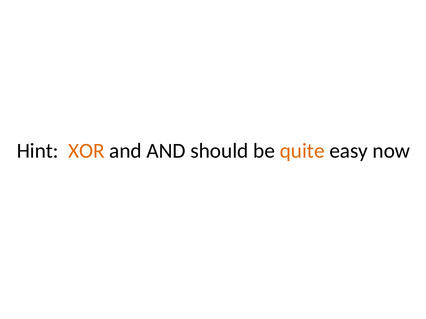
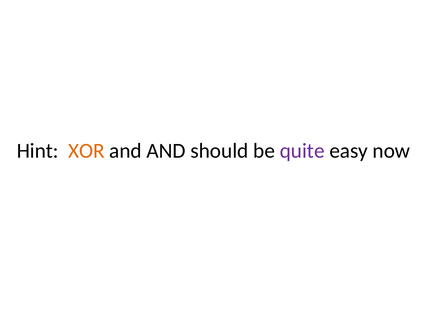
quite colour: orange -> purple (302, 151)
